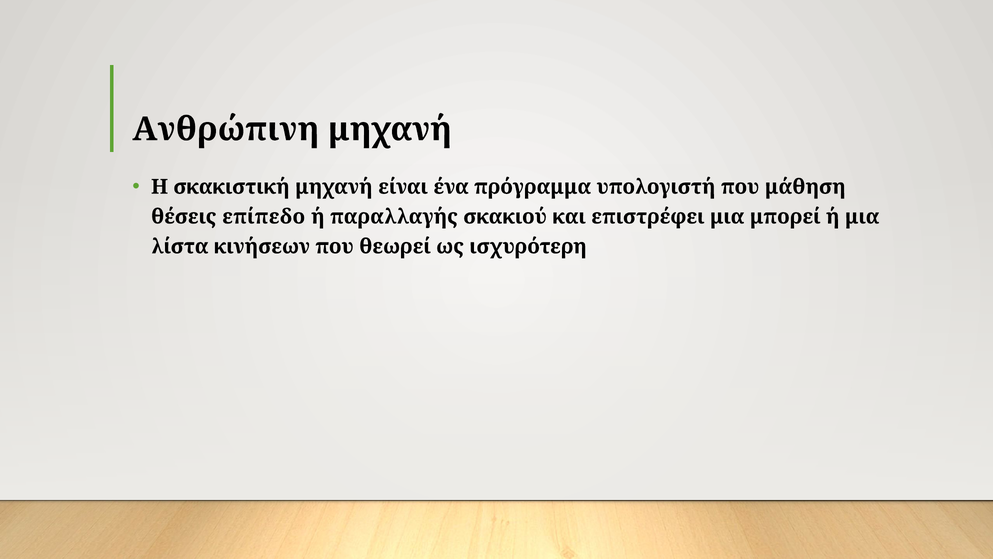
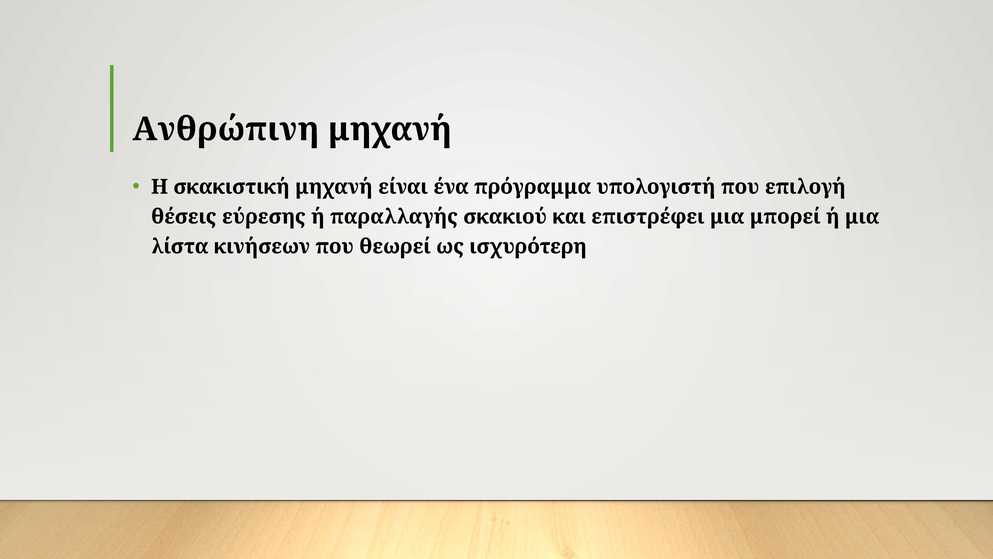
μάθηση: μάθηση -> επιλογή (805, 187)
επίπεδο: επίπεδο -> εύρεσης (264, 217)
